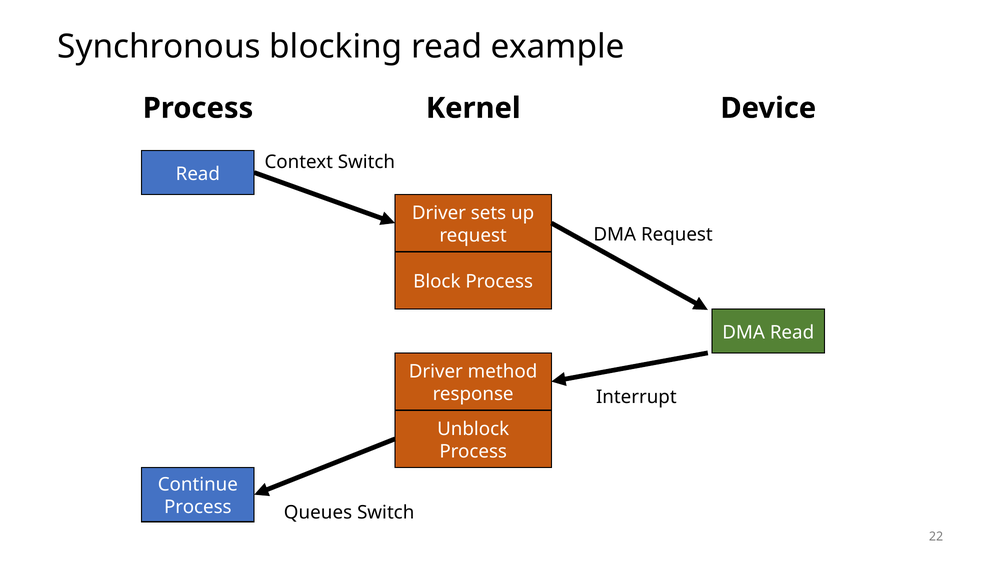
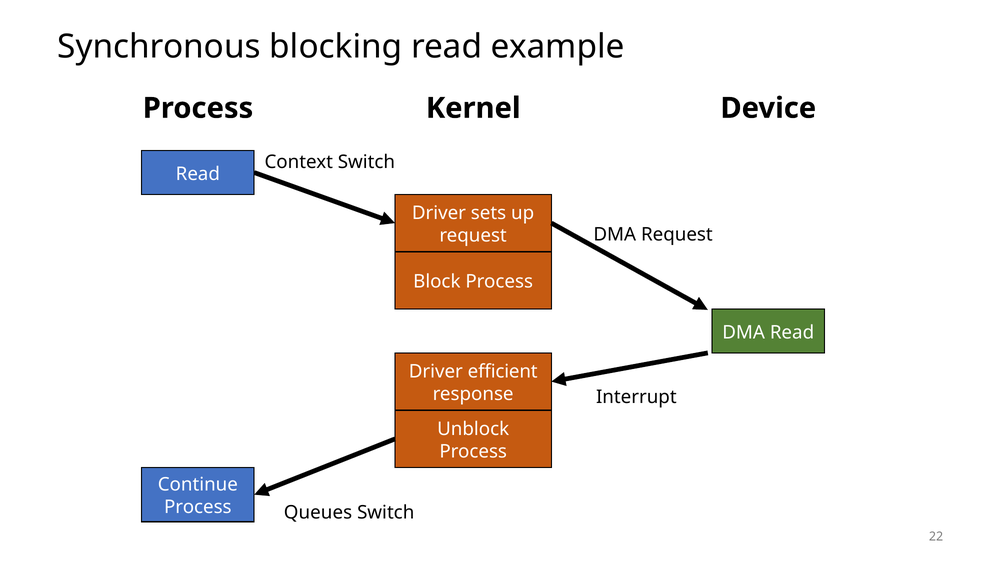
method: method -> efficient (503, 372)
